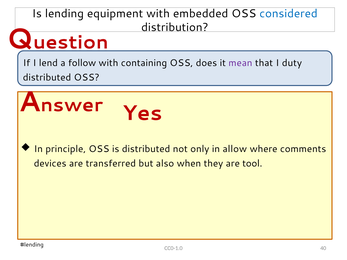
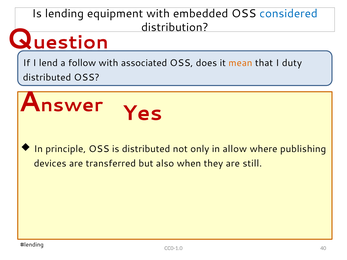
containing: containing -> associated (144, 63)
mean colour: purple -> orange (240, 63)
comments: comments -> publishing (303, 149)
tool: tool -> still (252, 164)
